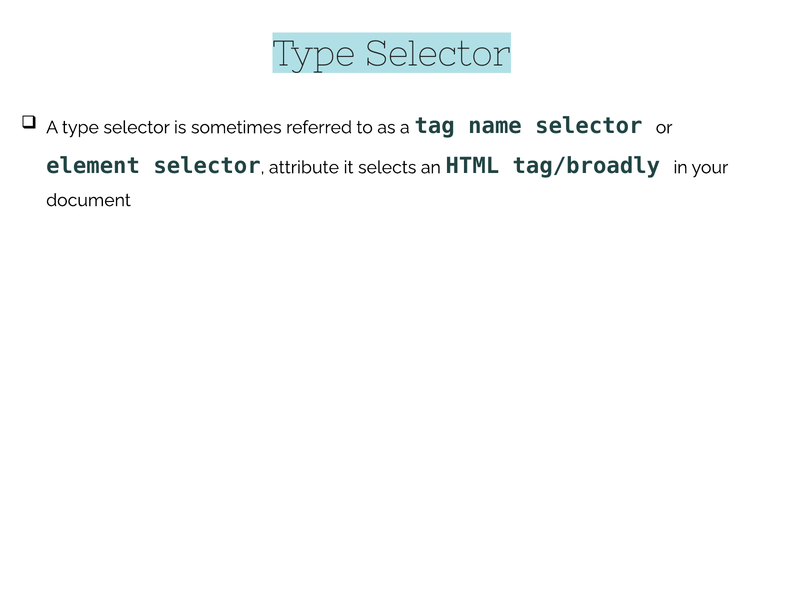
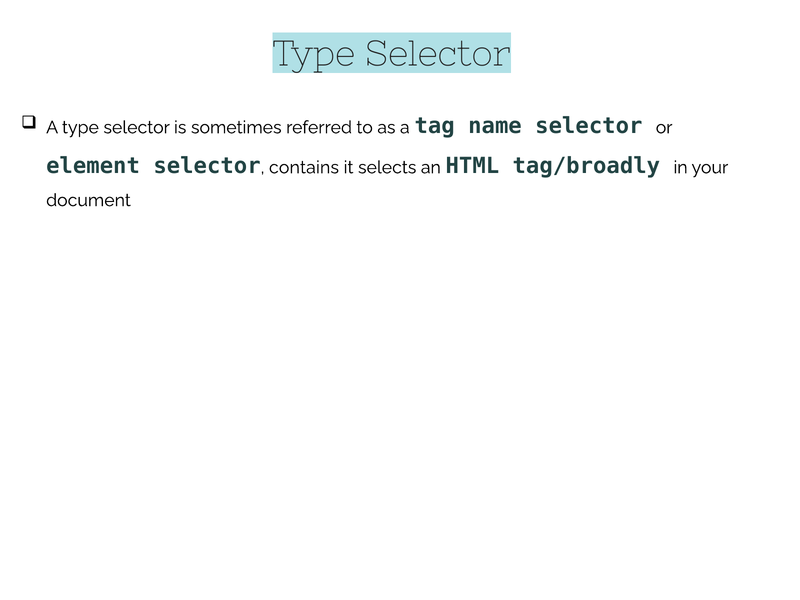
attribute: attribute -> contains (304, 167)
